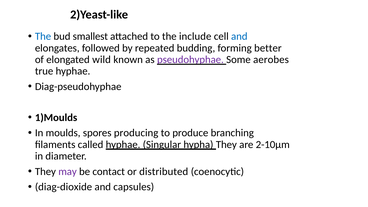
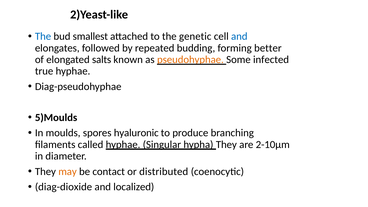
include: include -> genetic (195, 36)
wild: wild -> salts (102, 60)
pseudohyphae colour: purple -> orange (190, 60)
aerobes: aerobes -> infected (271, 60)
1)Moulds: 1)Moulds -> 5)Moulds (56, 117)
producing: producing -> hyaluronic (136, 133)
may colour: purple -> orange (68, 172)
capsules: capsules -> localized (134, 187)
